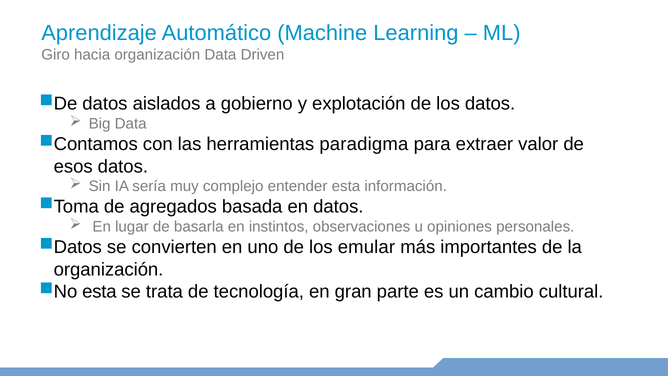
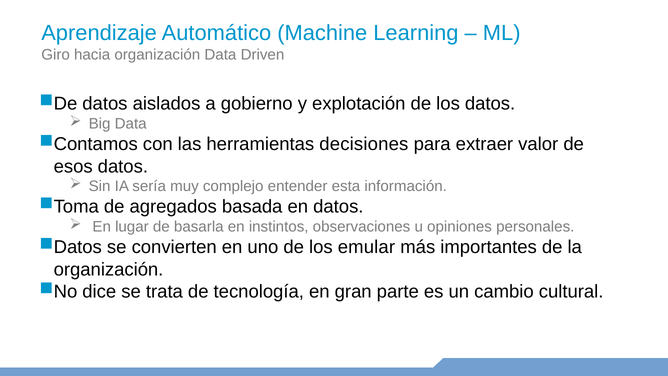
paradigma: paradigma -> decisiones (364, 144)
esta: esta -> dice (99, 292)
